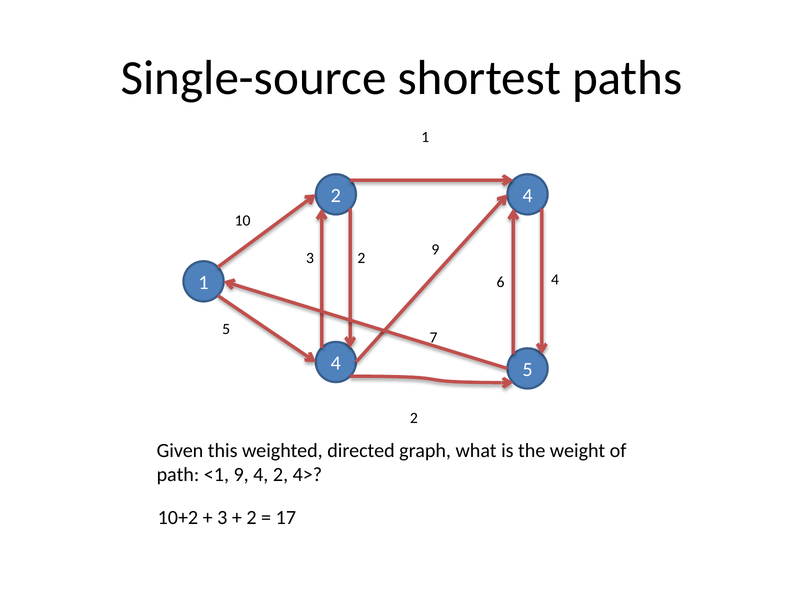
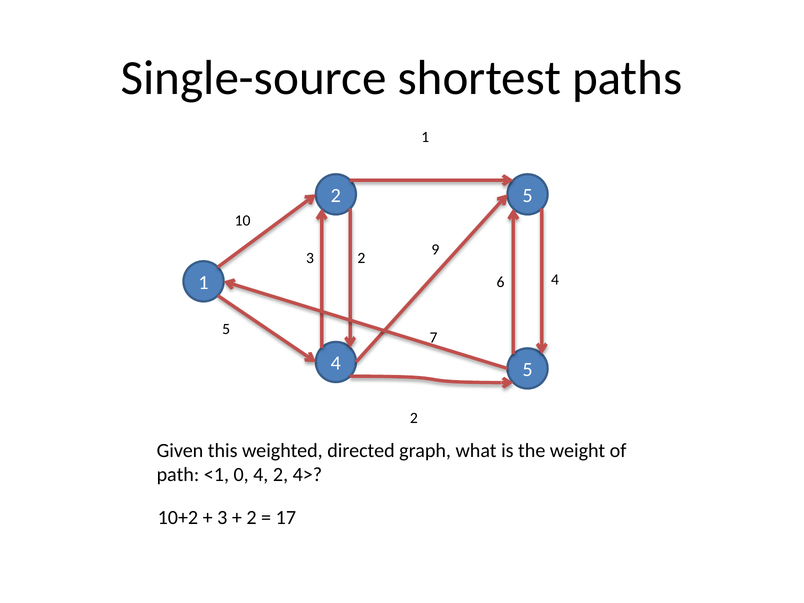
4: 4 -> 5 (527, 196)
<1 9: 9 -> 0 (241, 475)
